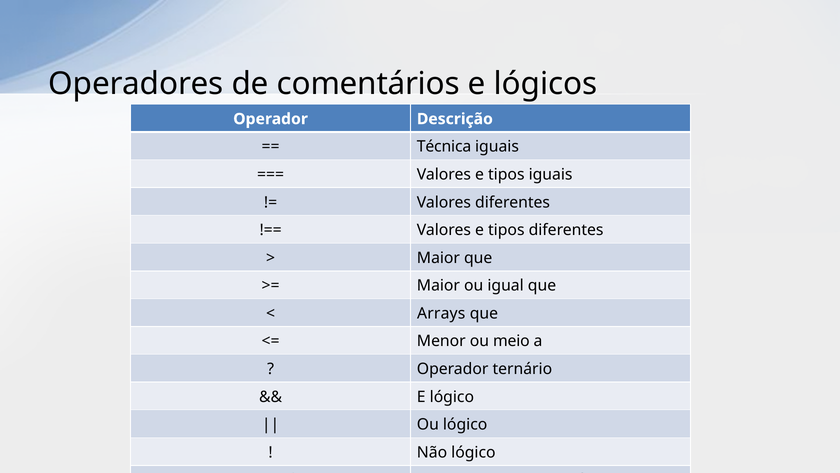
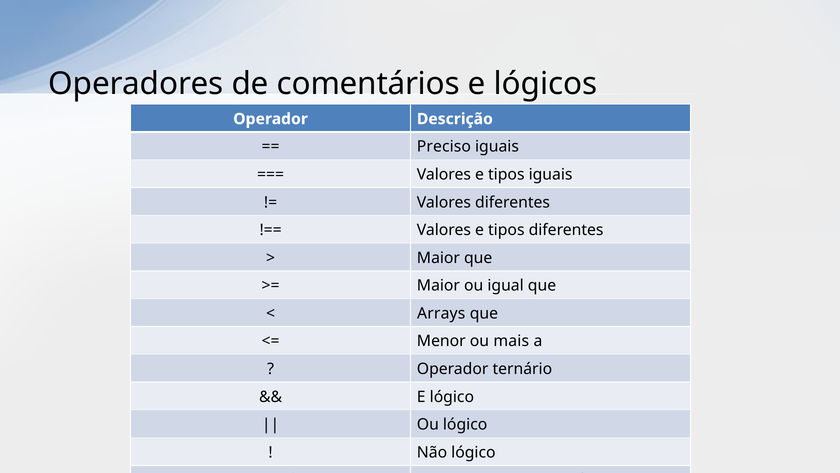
Técnica: Técnica -> Preciso (444, 147)
meio: meio -> mais (511, 341)
